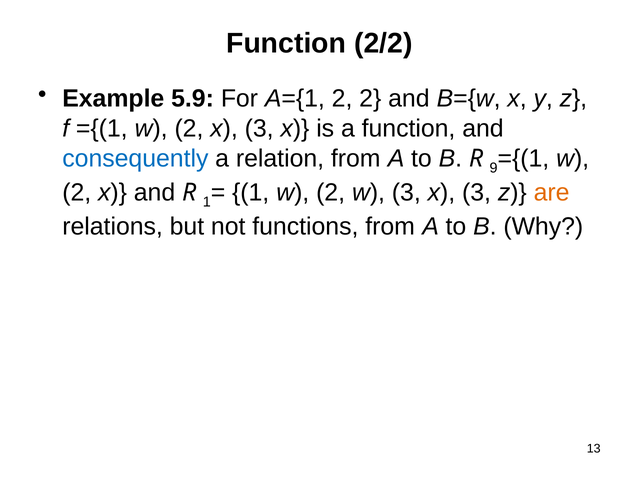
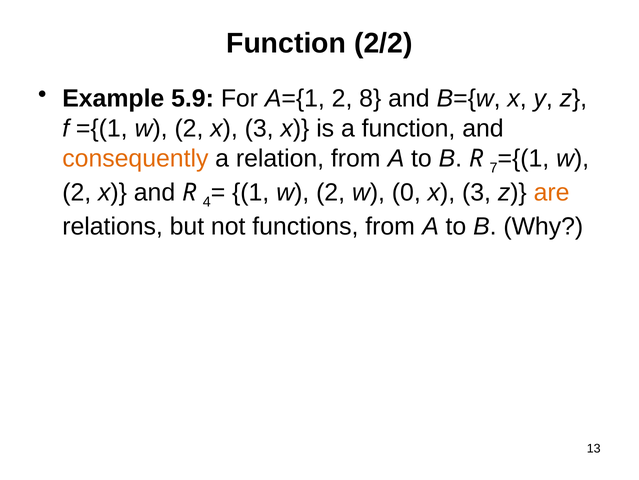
2 2: 2 -> 8 (370, 98)
consequently colour: blue -> orange (135, 158)
9: 9 -> 7 (494, 168)
R 1: 1 -> 4 (207, 202)
w 3: 3 -> 0 (406, 192)
